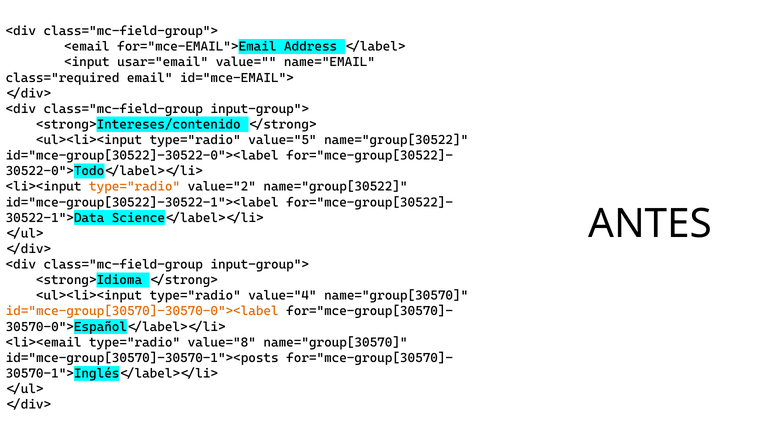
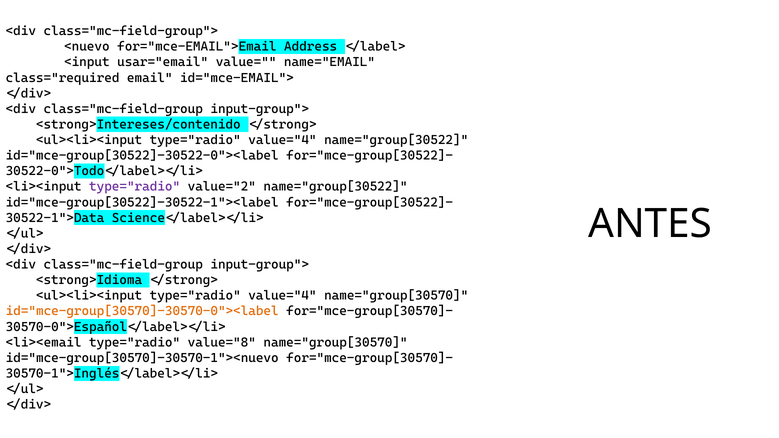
<email: <email -> <nuevo (87, 47)
value="5: value="5 -> value="4 (282, 140)
type="radio colour: orange -> purple (135, 187)
id="mce-group[30570]-30570-1"><posts: id="mce-group[30570]-30570-1"><posts -> id="mce-group[30570]-30570-1"><nuevo (142, 358)
